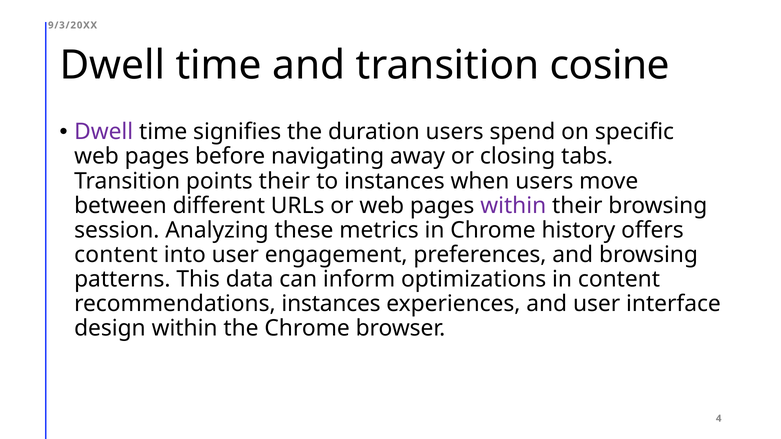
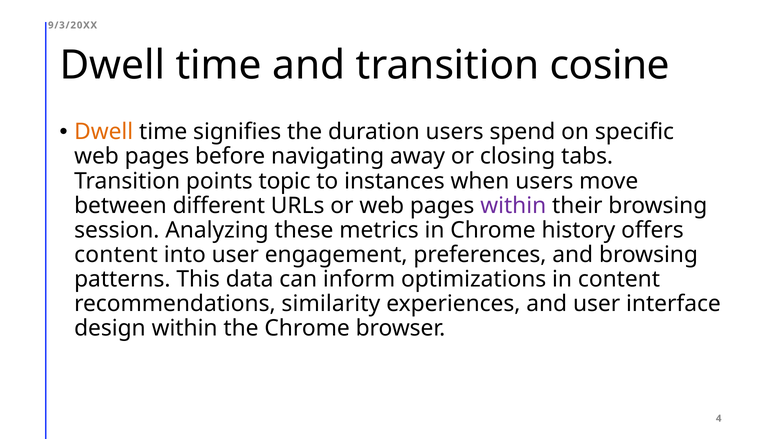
Dwell colour: purple -> orange (104, 132)
points their: their -> topic (285, 181)
recommendations instances: instances -> similarity (331, 304)
